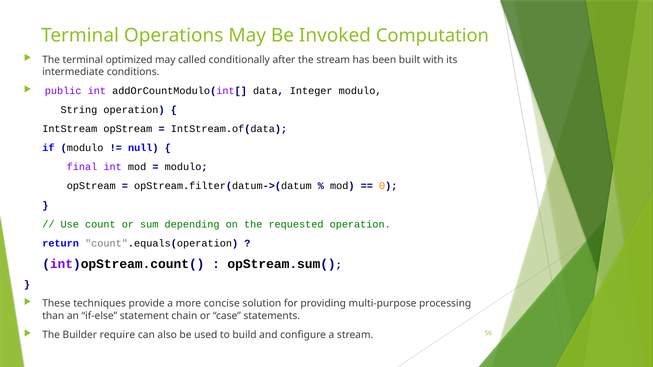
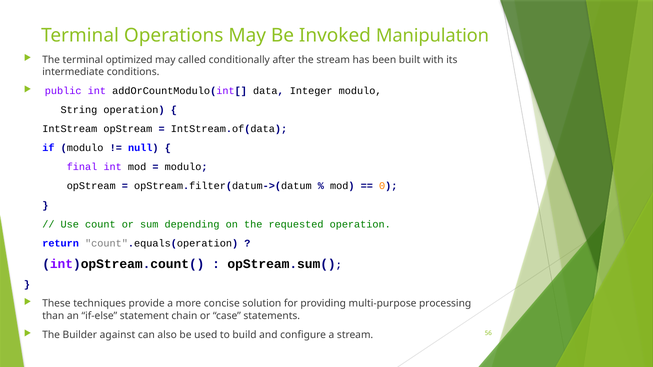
Computation: Computation -> Manipulation (432, 36)
require: require -> against (117, 335)
